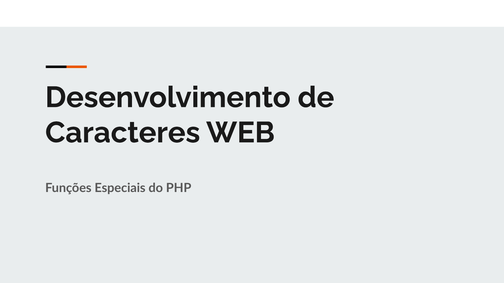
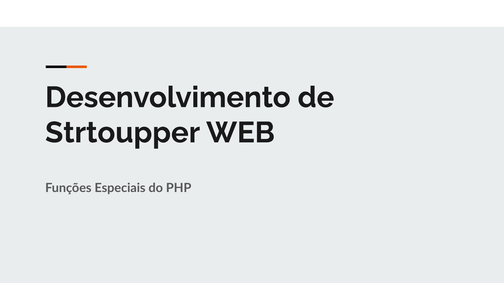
Caracteres: Caracteres -> Strtoupper (123, 133)
